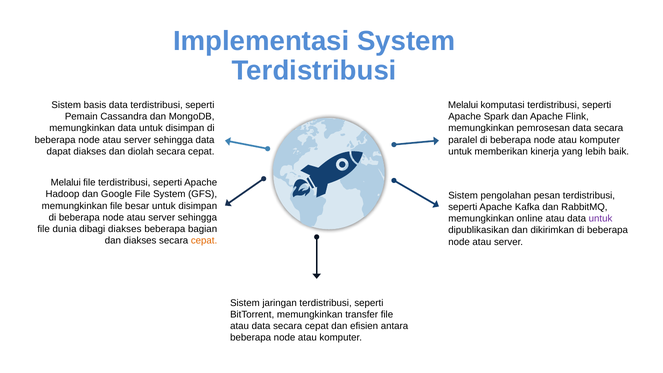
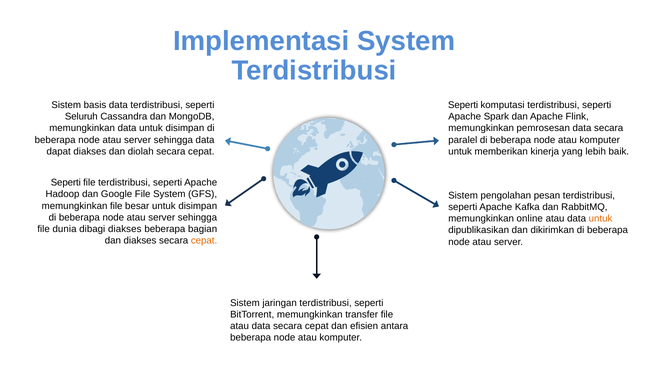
Melalui: Melalui -> Seperti (463, 105)
Pemain: Pemain -> Seluruh (81, 117)
Melalui: Melalui -> Seperti (66, 183)
untuk colour: purple -> orange (601, 219)
